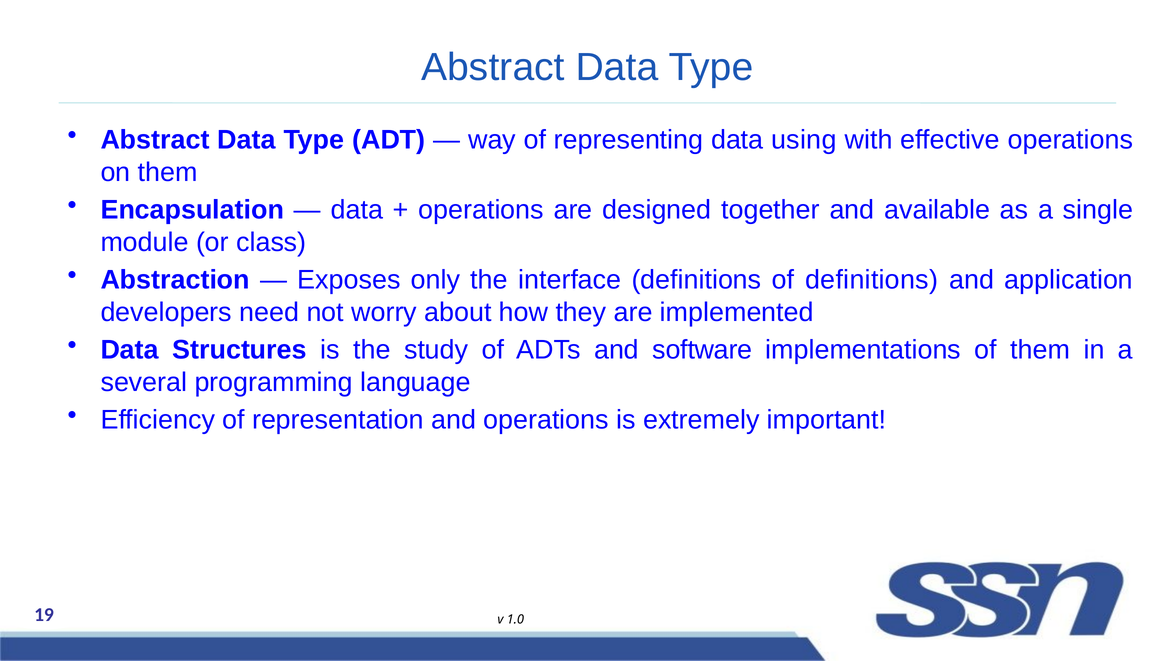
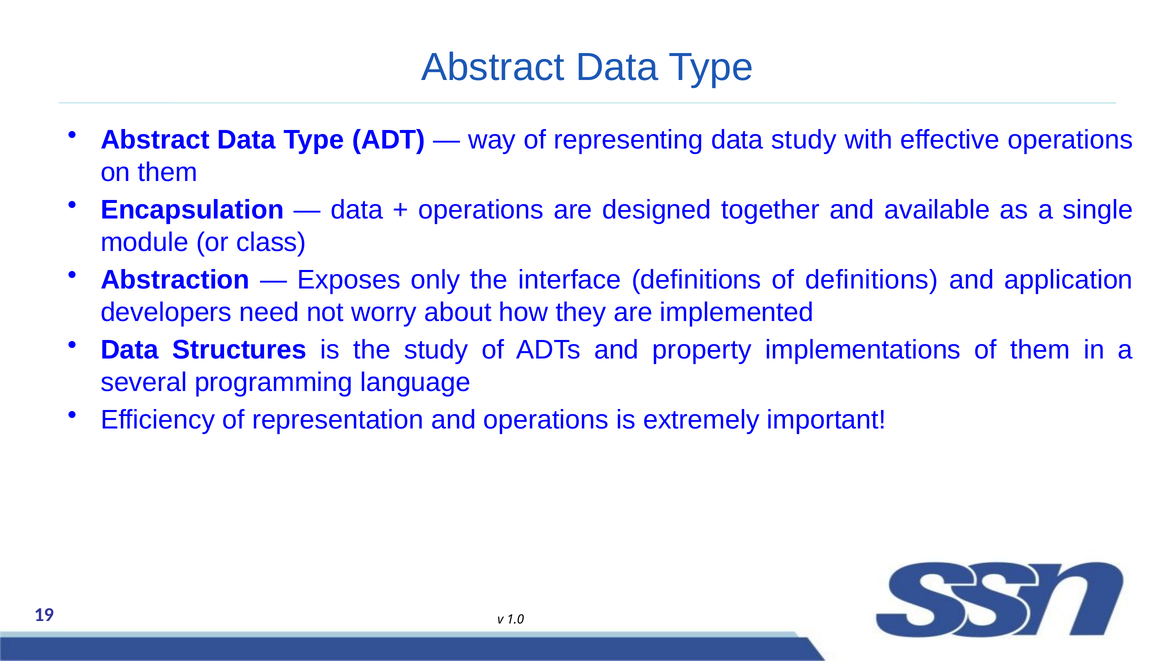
data using: using -> study (804, 140)
software: software -> property (702, 350)
